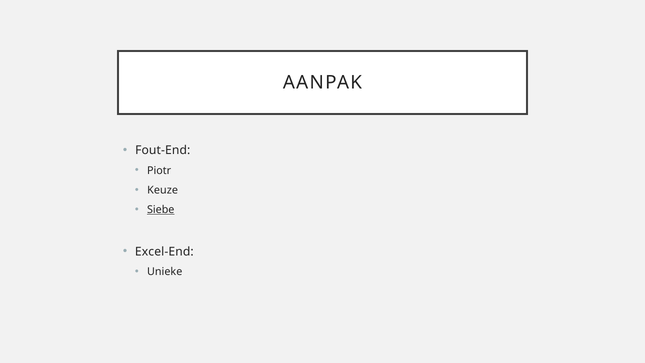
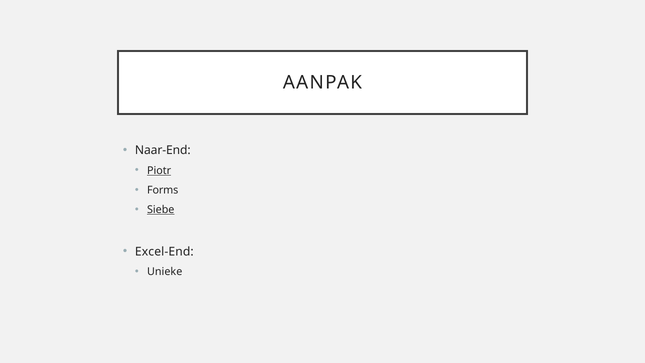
Fout-End: Fout-End -> Naar-End (163, 150)
Piotr underline: none -> present (159, 170)
Keuze: Keuze -> Forms (163, 190)
